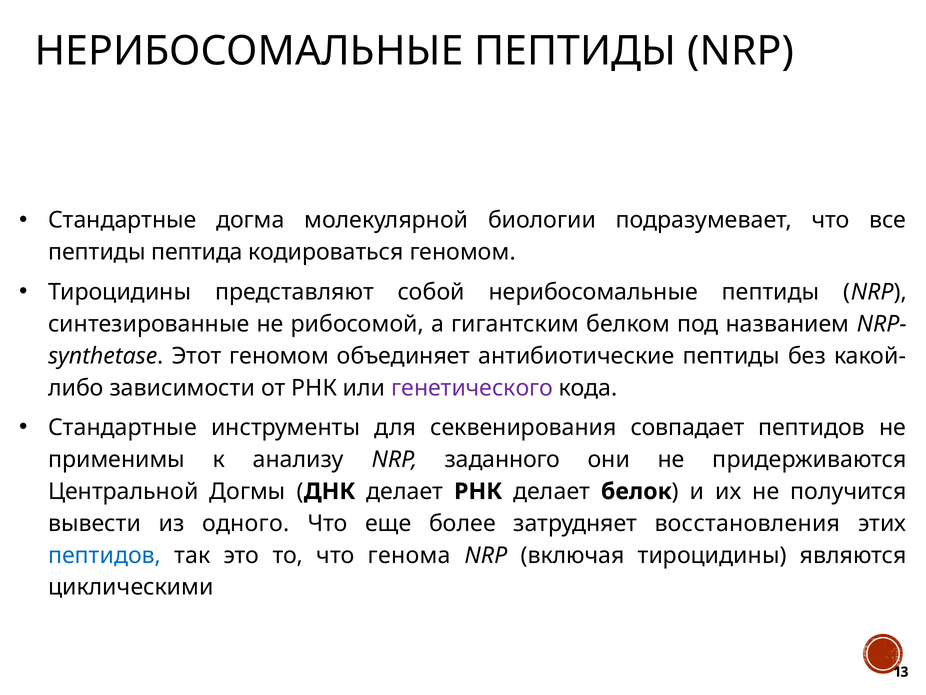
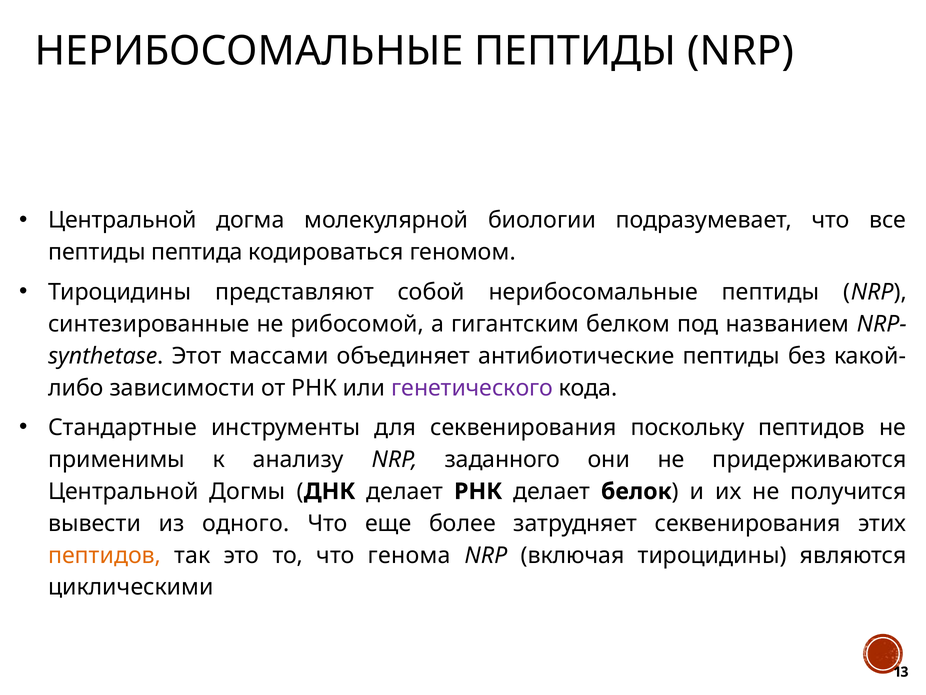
Стандартные: Стандартные -> Центральной (122, 220)
Этот геномом: геномом -> массами (279, 356)
совпадает: совпадает -> поскольку (688, 427)
затрудняет восстановления: восстановления -> секвенирования (748, 523)
пептидов colour: blue -> orange (105, 555)
